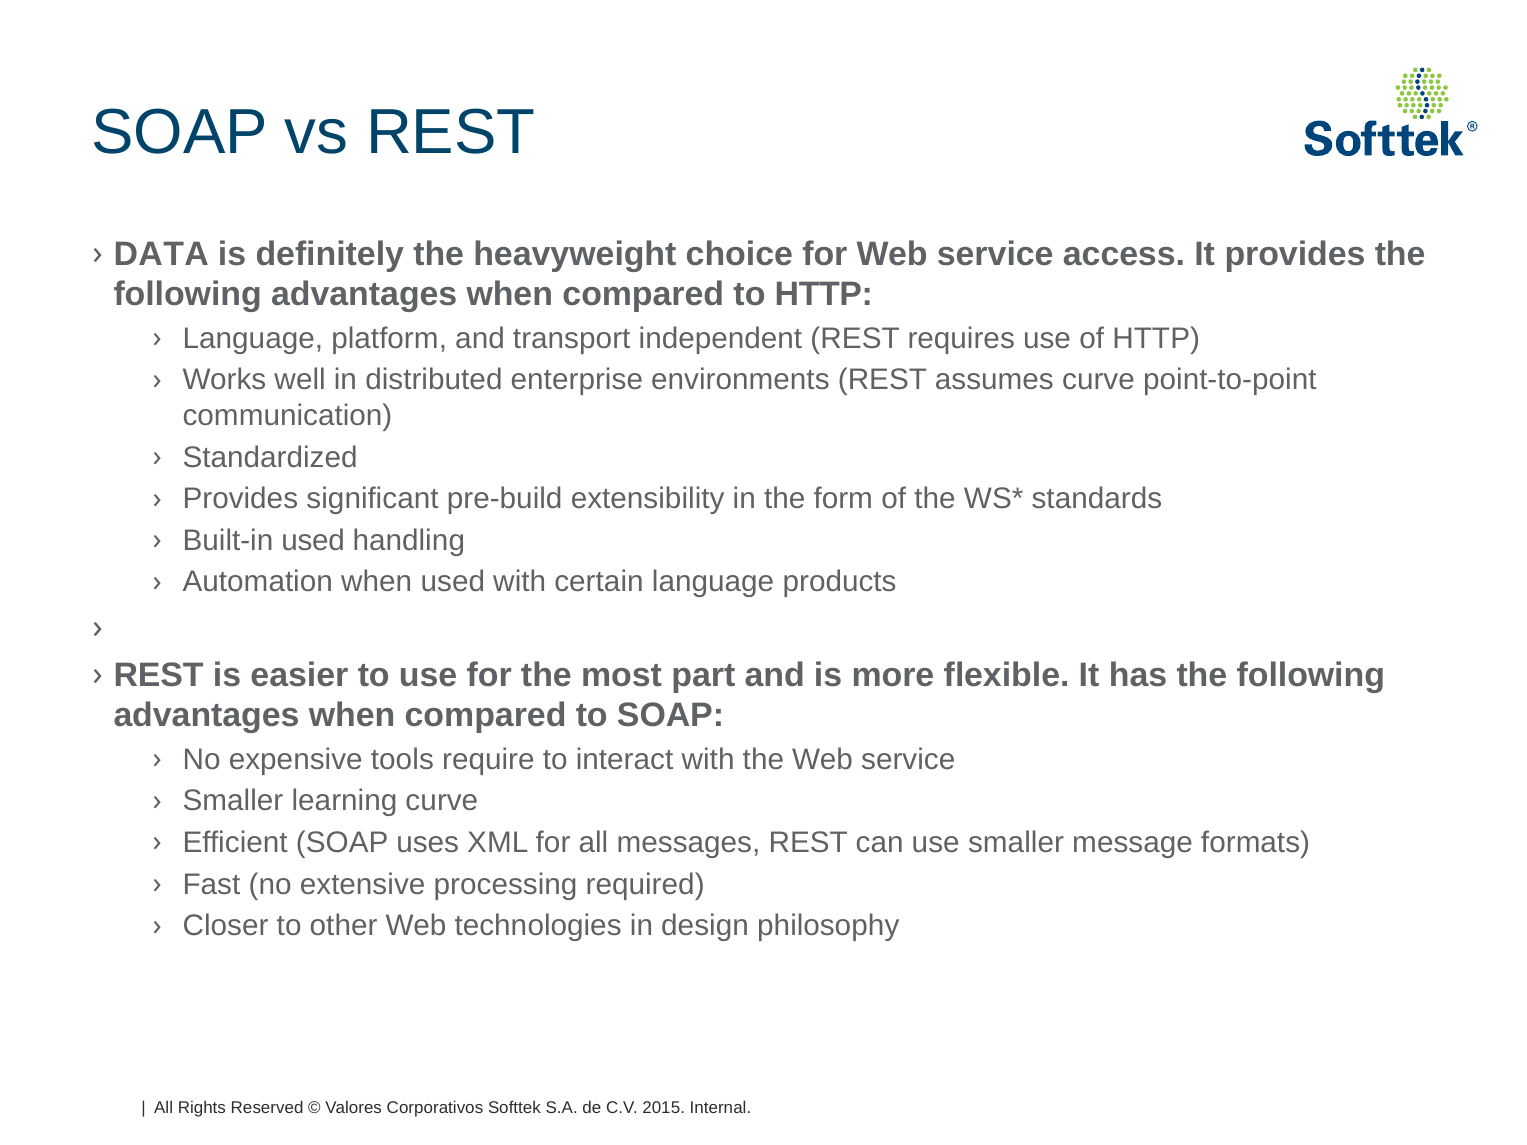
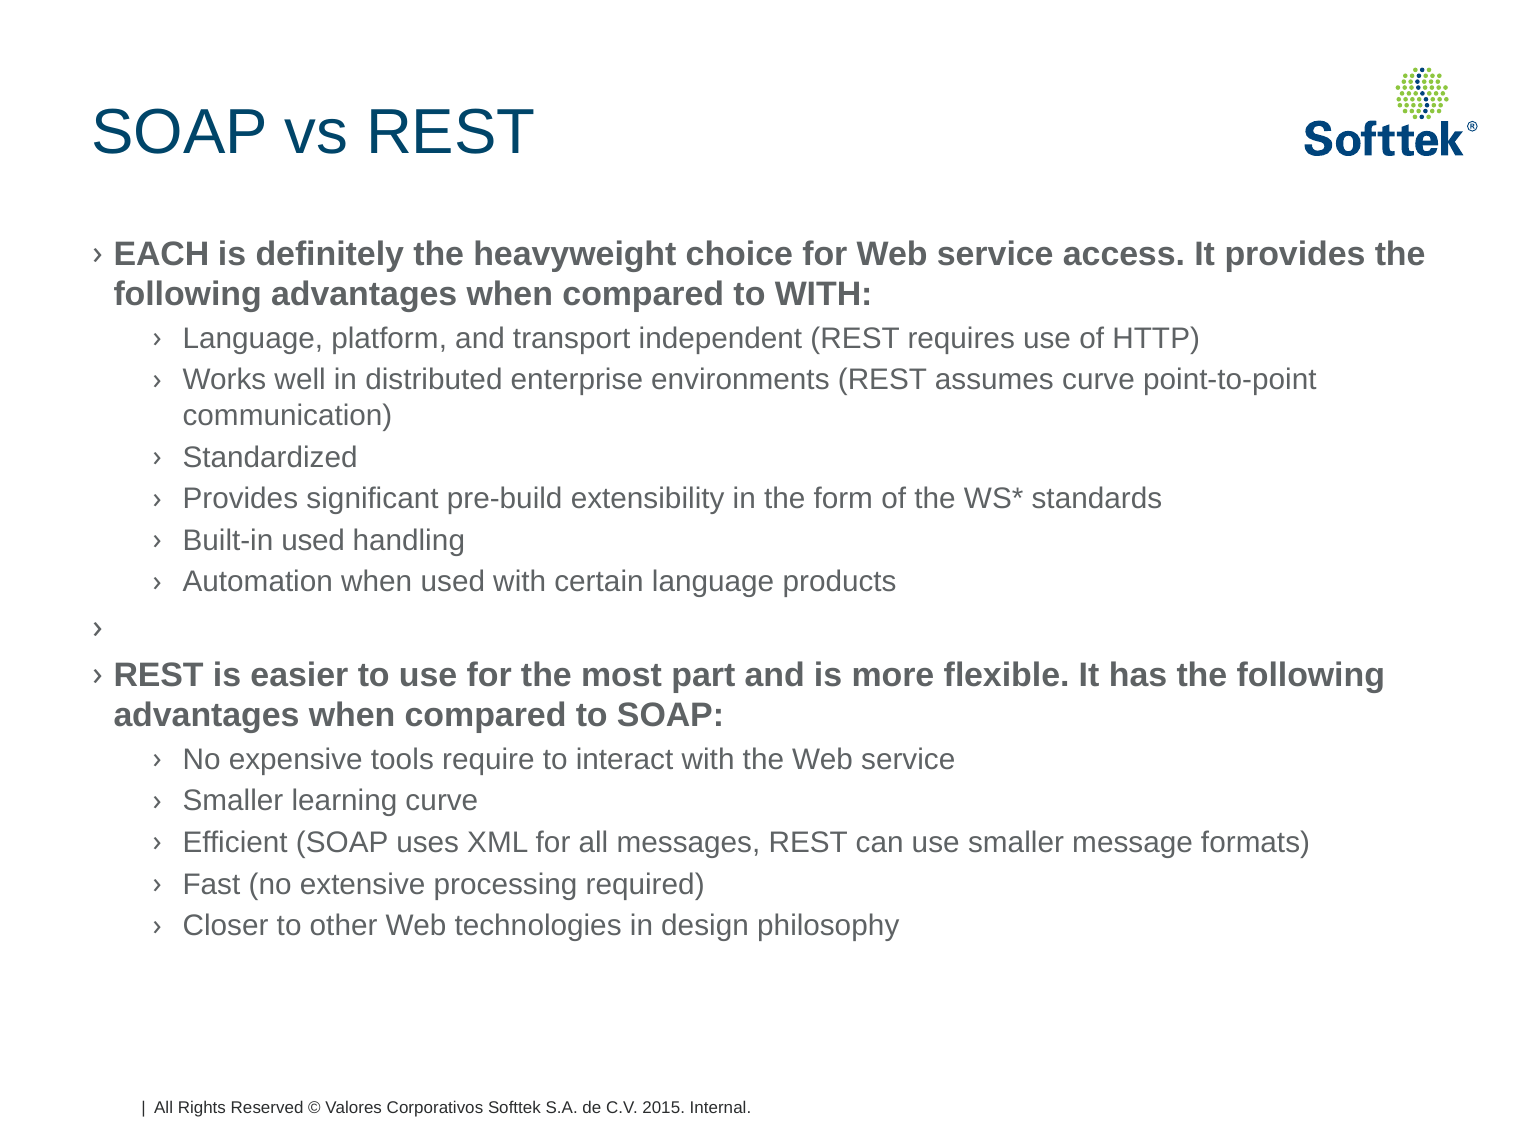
DATA: DATA -> EACH (161, 254)
to HTTP: HTTP -> WITH (824, 295)
